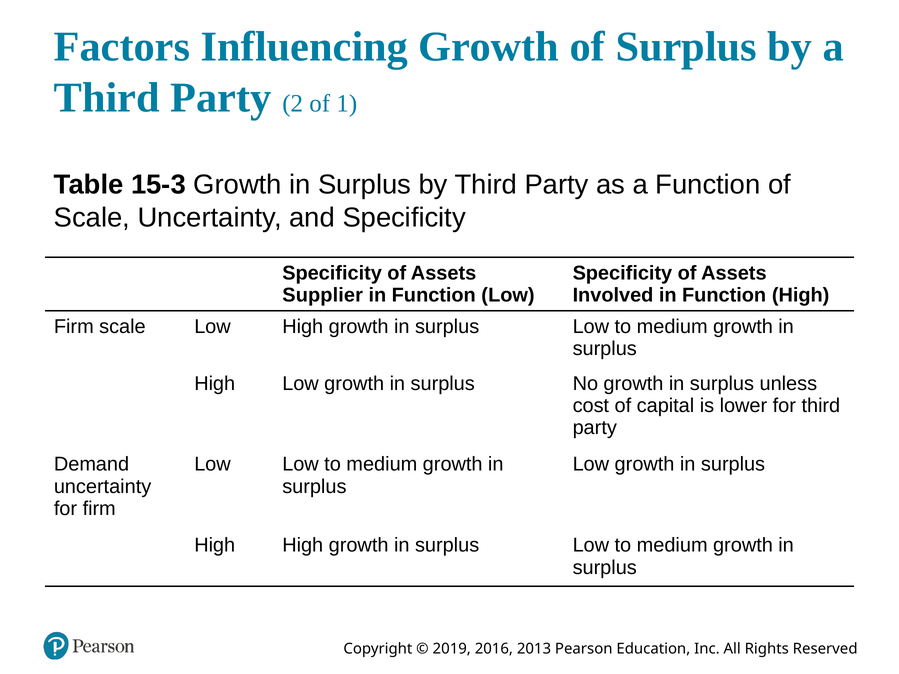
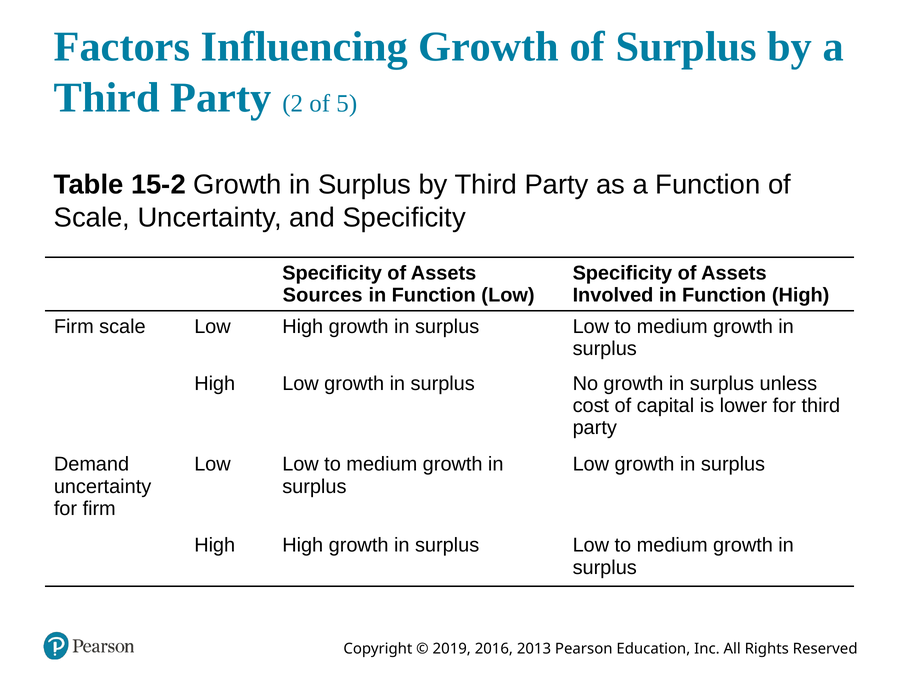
1: 1 -> 5 (347, 103)
15-3: 15-3 -> 15-2 (158, 185)
Supplier: Supplier -> Sources (323, 295)
